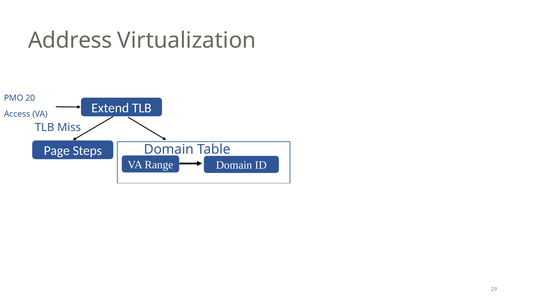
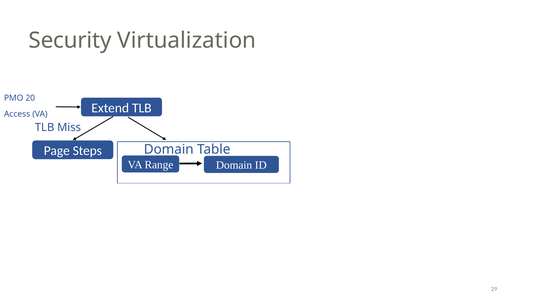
Address: Address -> Security (70, 40)
